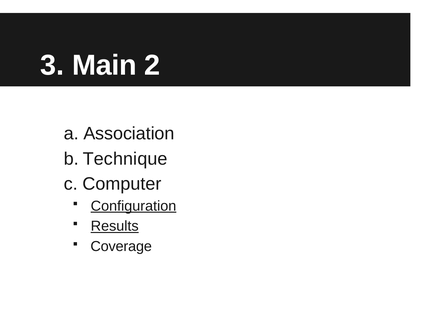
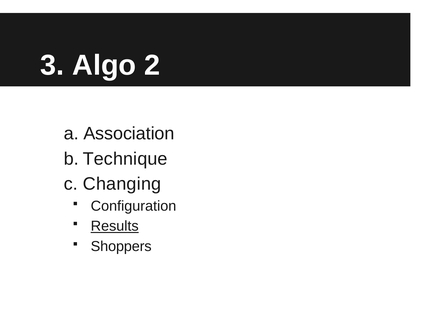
Main: Main -> Algo (104, 65)
Computer: Computer -> Changing (122, 184)
Configuration underline: present -> none (134, 206)
Coverage: Coverage -> Shoppers (121, 246)
